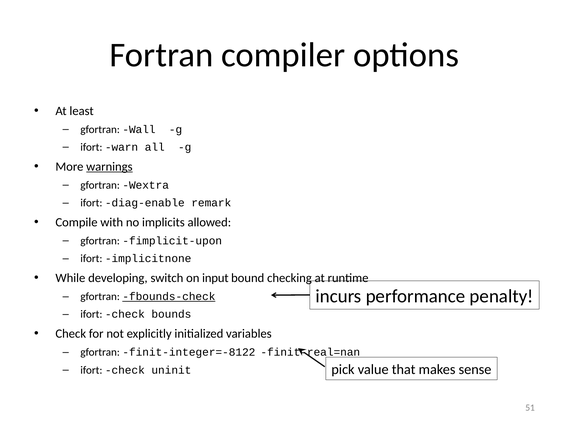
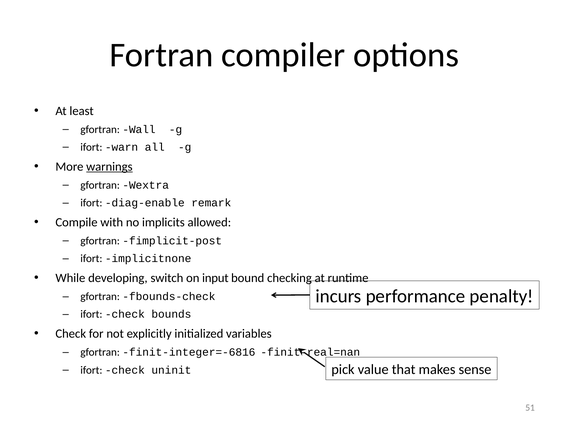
fimplicit-upon: fimplicit-upon -> fimplicit-post (172, 241)
fbounds-check underline: present -> none (169, 296)
finit-integer=-8122: finit-integer=-8122 -> finit-integer=-6816 (189, 352)
